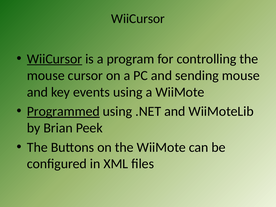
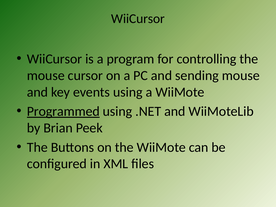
WiiCursor underline: present -> none (55, 59)
